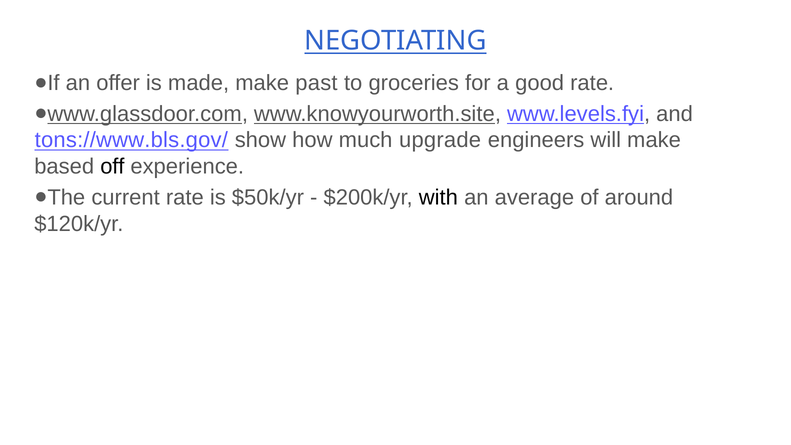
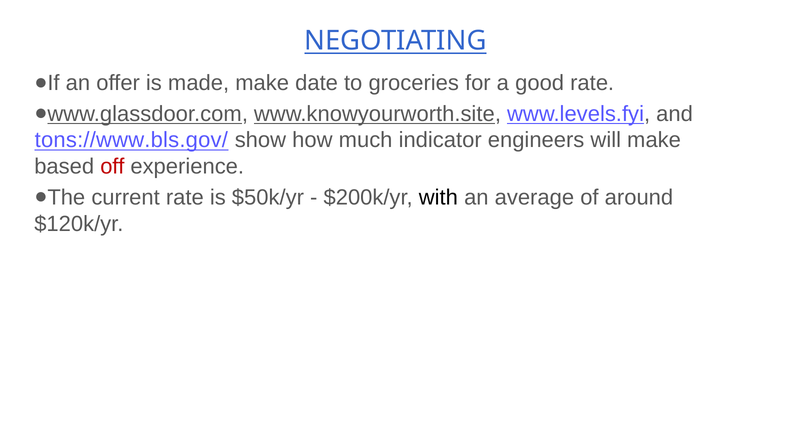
past: past -> date (317, 83)
upgrade: upgrade -> indicator (440, 140)
off colour: black -> red (112, 167)
